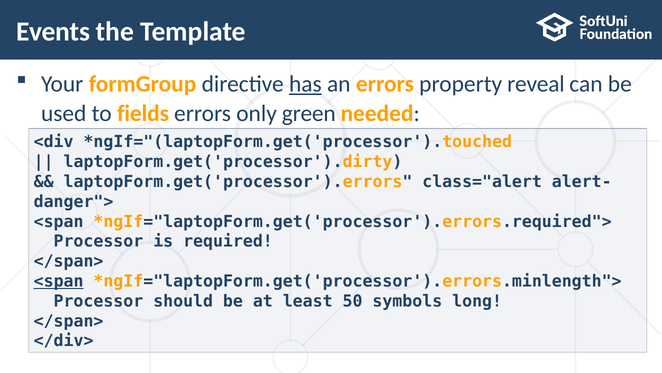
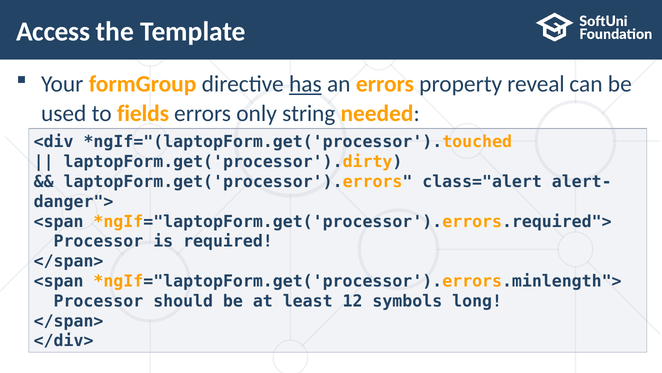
Events: Events -> Access (53, 31)
green: green -> string (309, 114)
<span underline: present -> none (59, 281)
50: 50 -> 12 (353, 301)
